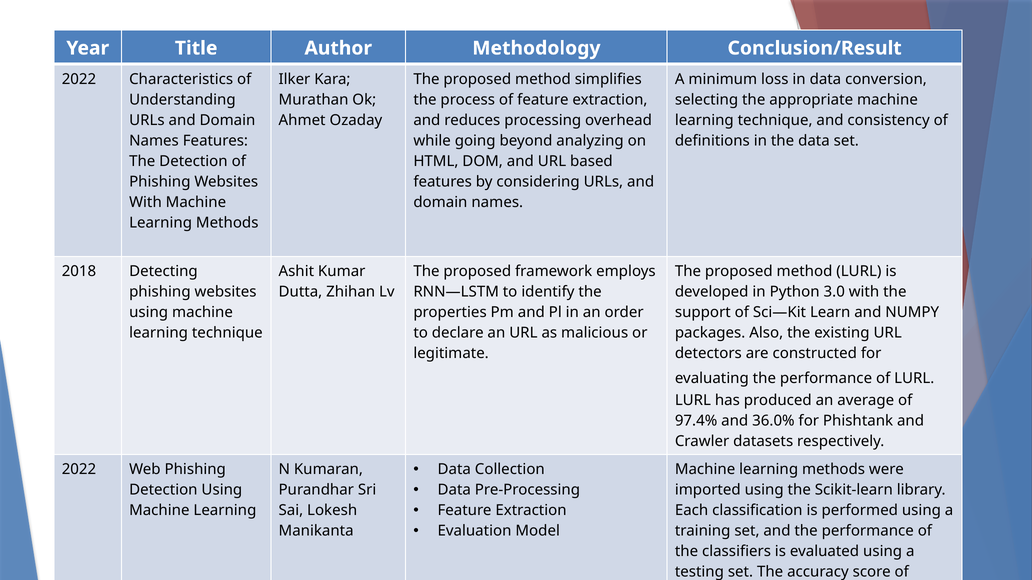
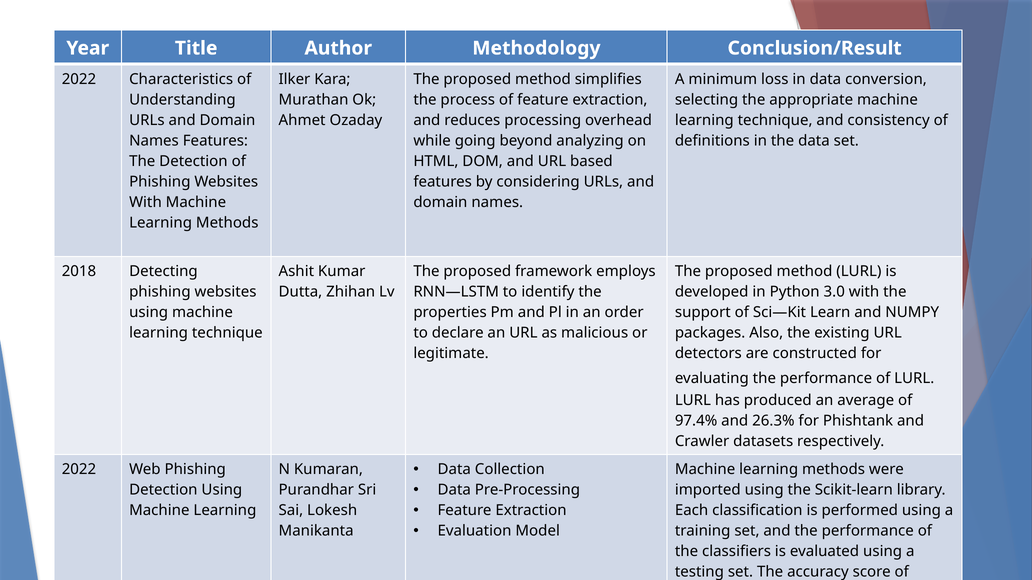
36.0%: 36.0% -> 26.3% (773, 421)
